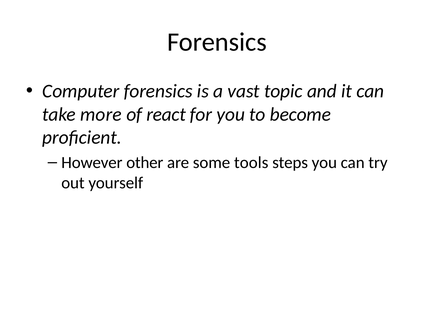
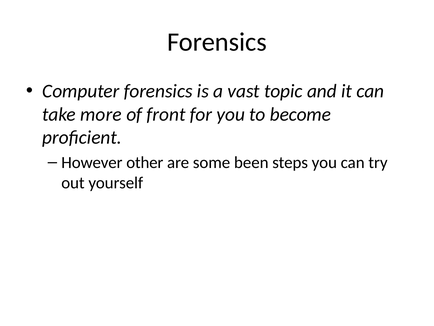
react: react -> front (166, 114)
tools: tools -> been (251, 162)
